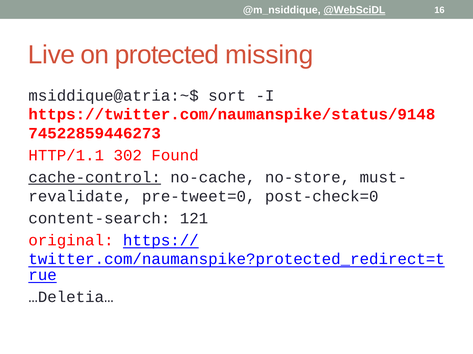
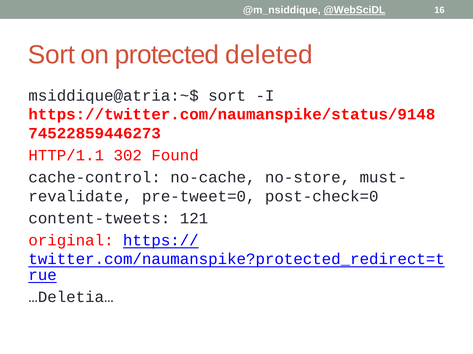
Live: Live -> Sort (52, 55)
missing: missing -> deleted (269, 55)
cache-control underline: present -> none (95, 178)
content-search: content-search -> content-tweets (99, 219)
